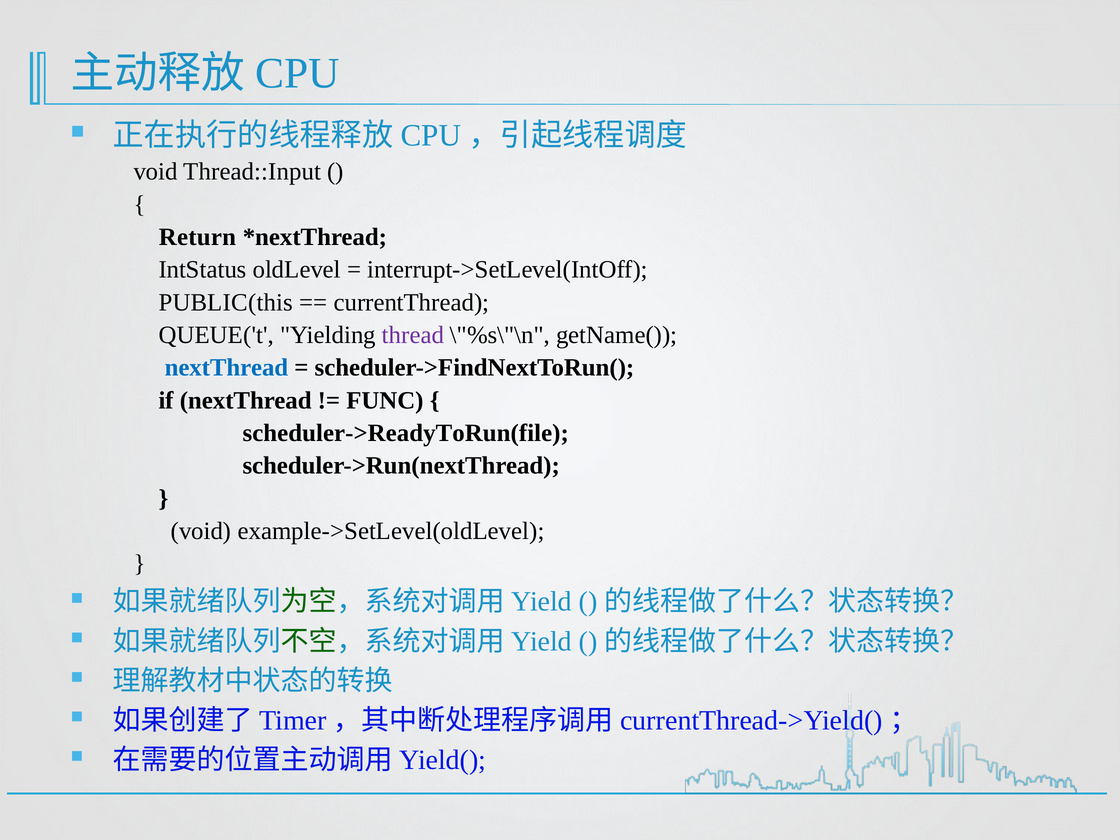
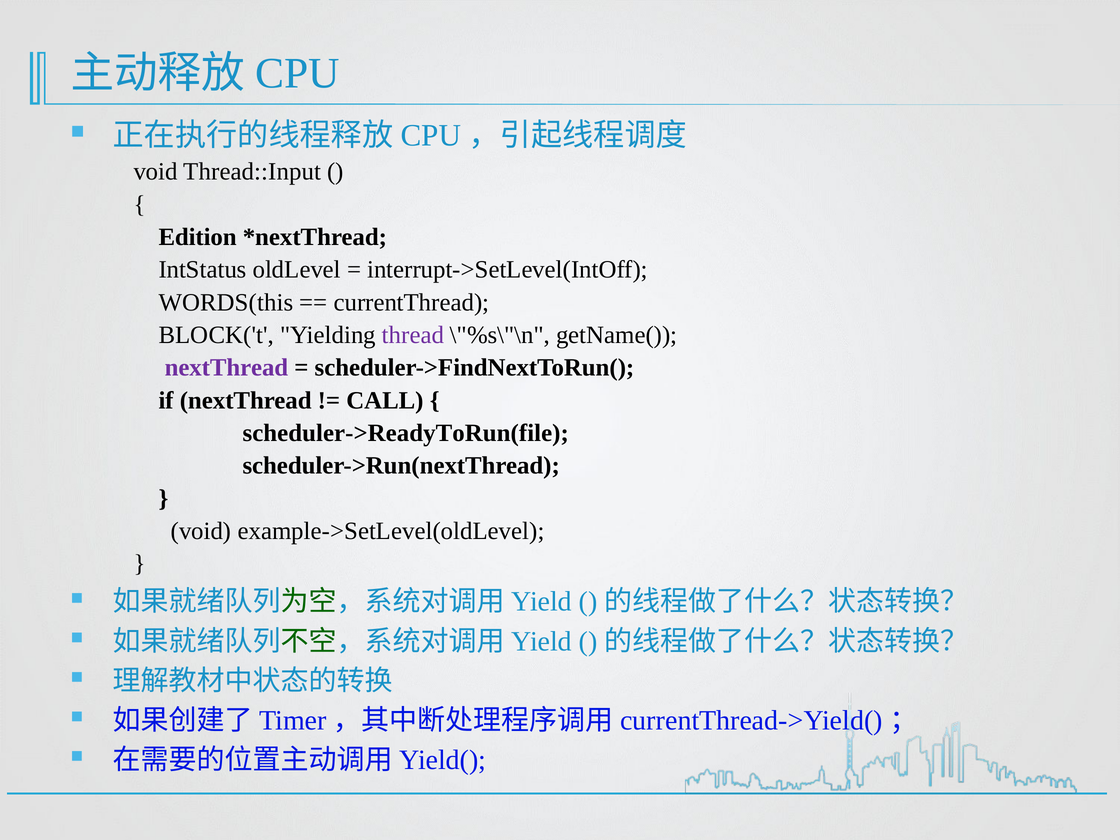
Return: Return -> Edition (198, 237)
PUBLIC(this: PUBLIC(this -> WORDS(this (226, 302)
QUEUE('t: QUEUE('t -> BLOCK('t (216, 335)
nextThread colour: blue -> purple (226, 368)
FUNC: FUNC -> CALL (385, 400)
